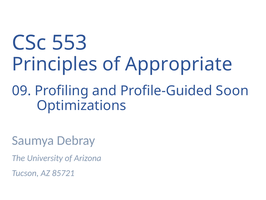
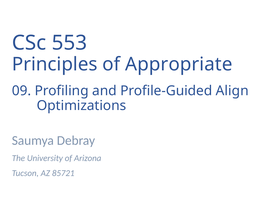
Soon: Soon -> Align (232, 90)
